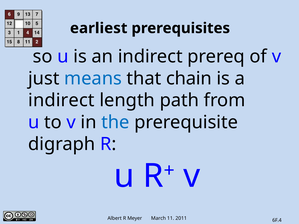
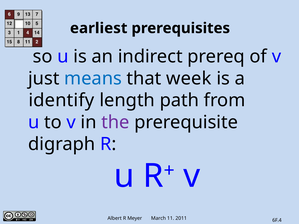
chain: chain -> week (189, 78)
indirect: indirect -> identify (61, 100)
the colour: blue -> purple (115, 122)
